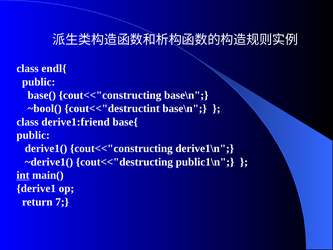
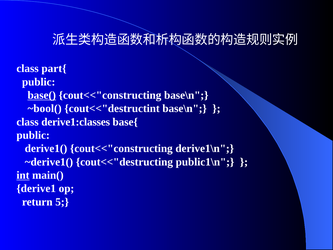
endl{: endl{ -> part{ (54, 68)
base( underline: none -> present (42, 95)
derive1:friend: derive1:friend -> derive1:classes (76, 122)
7: 7 -> 5 (62, 202)
